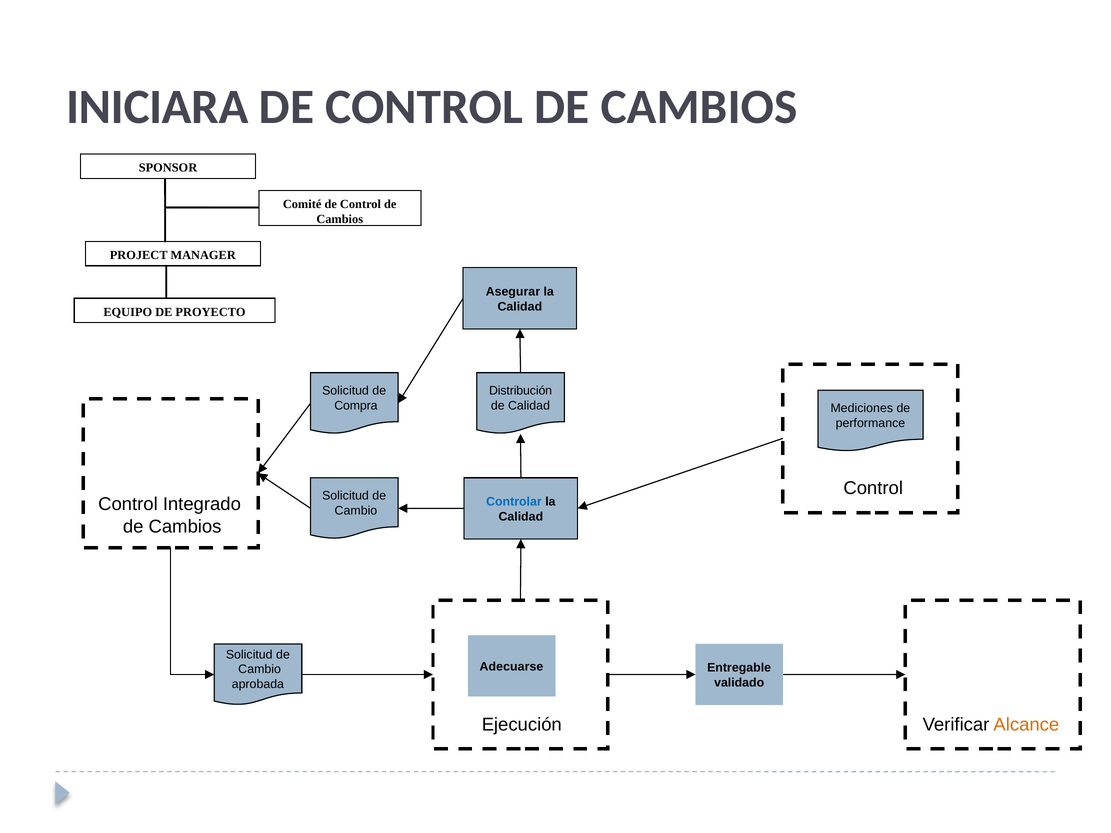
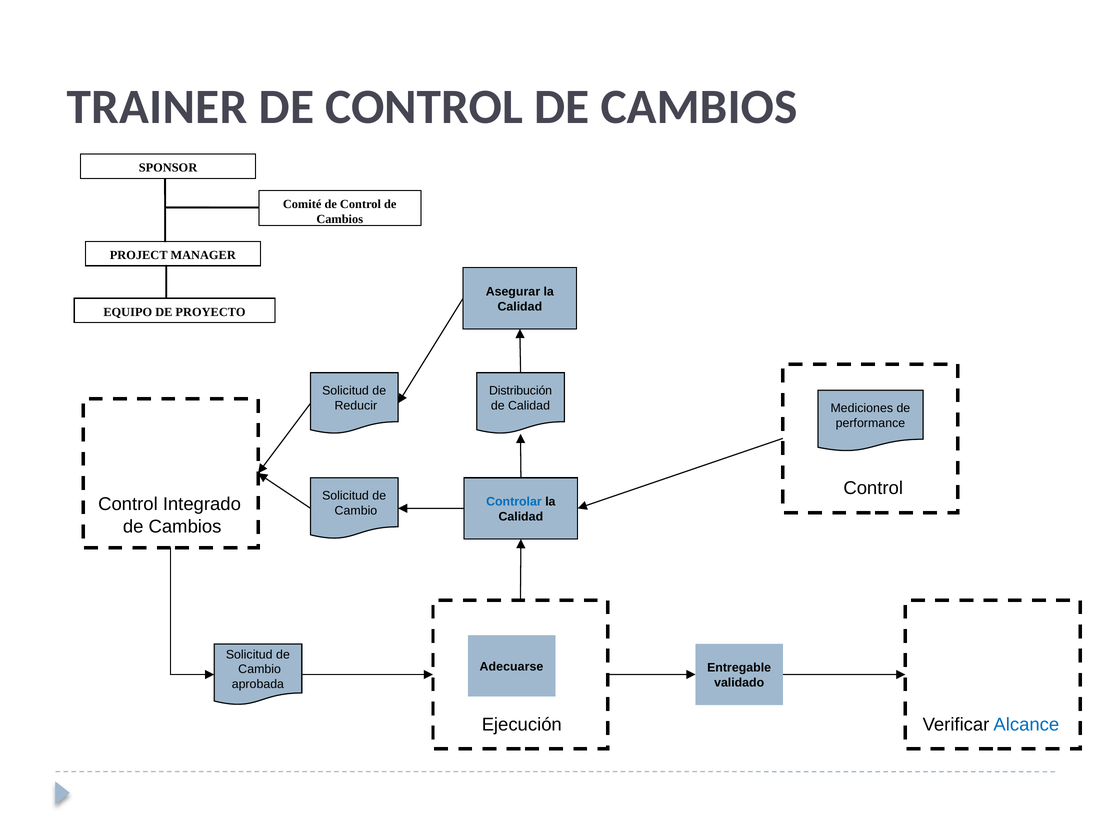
INICIARA: INICIARA -> TRAINER (157, 107)
Compra: Compra -> Reducir (356, 406)
Alcance colour: orange -> blue (1026, 725)
